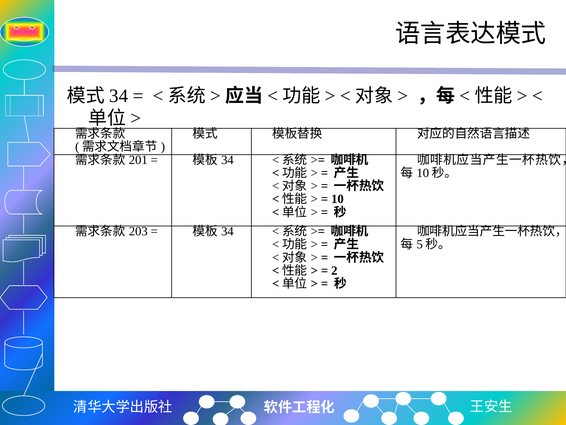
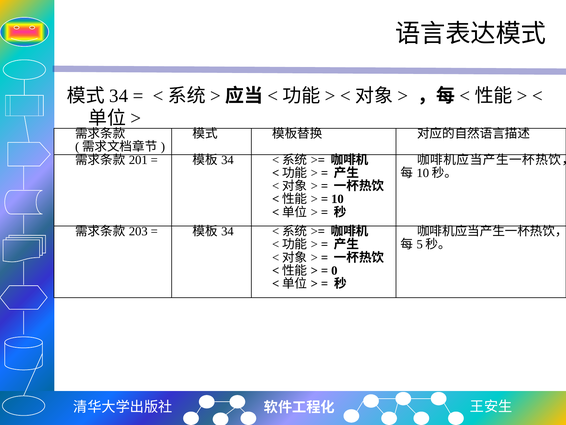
2: 2 -> 0 (334, 270)
